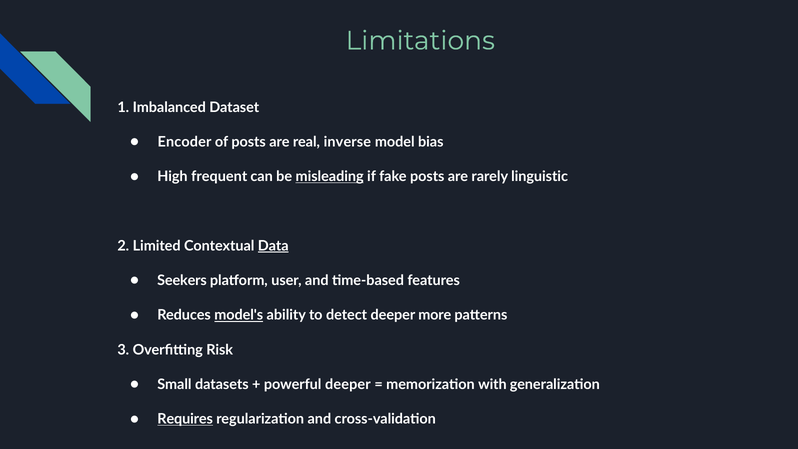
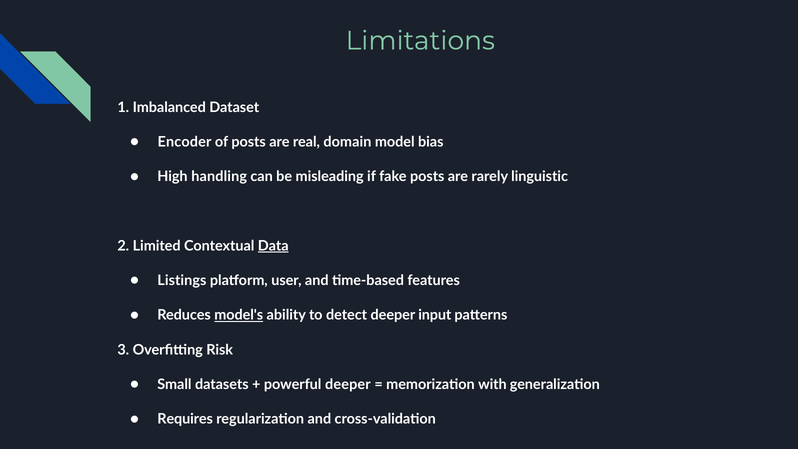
inverse: inverse -> domain (347, 142)
frequent: frequent -> handling (219, 177)
misleading underline: present -> none (330, 177)
Seekers: Seekers -> Listings (182, 280)
more: more -> input (435, 315)
Requires underline: present -> none (185, 419)
